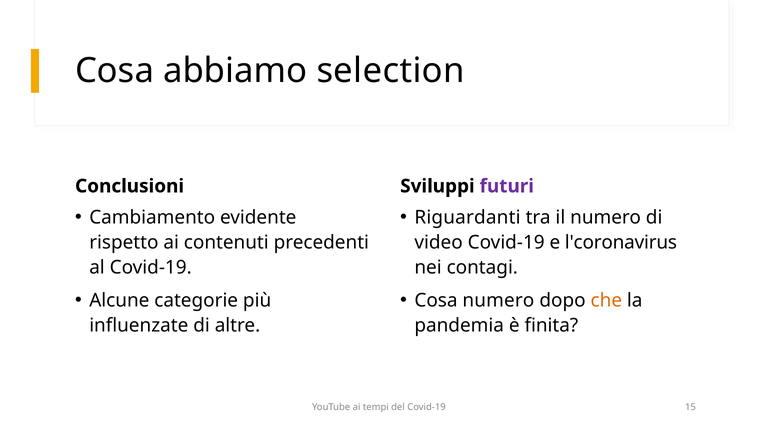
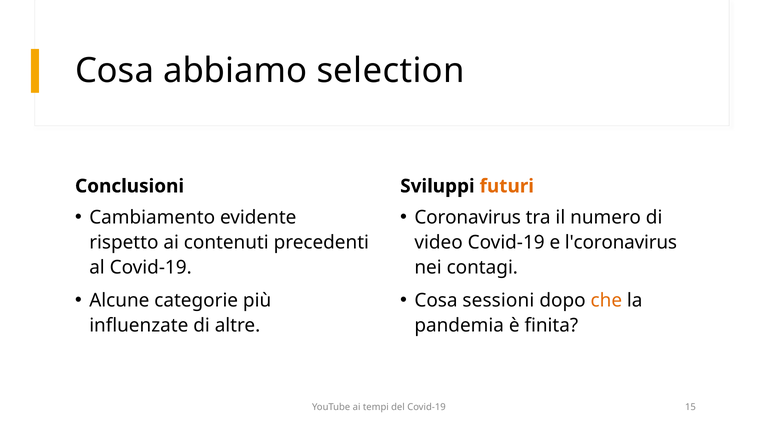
futuri colour: purple -> orange (507, 186)
Riguardanti: Riguardanti -> Coronavirus (468, 217)
Cosa numero: numero -> sessioni (498, 300)
